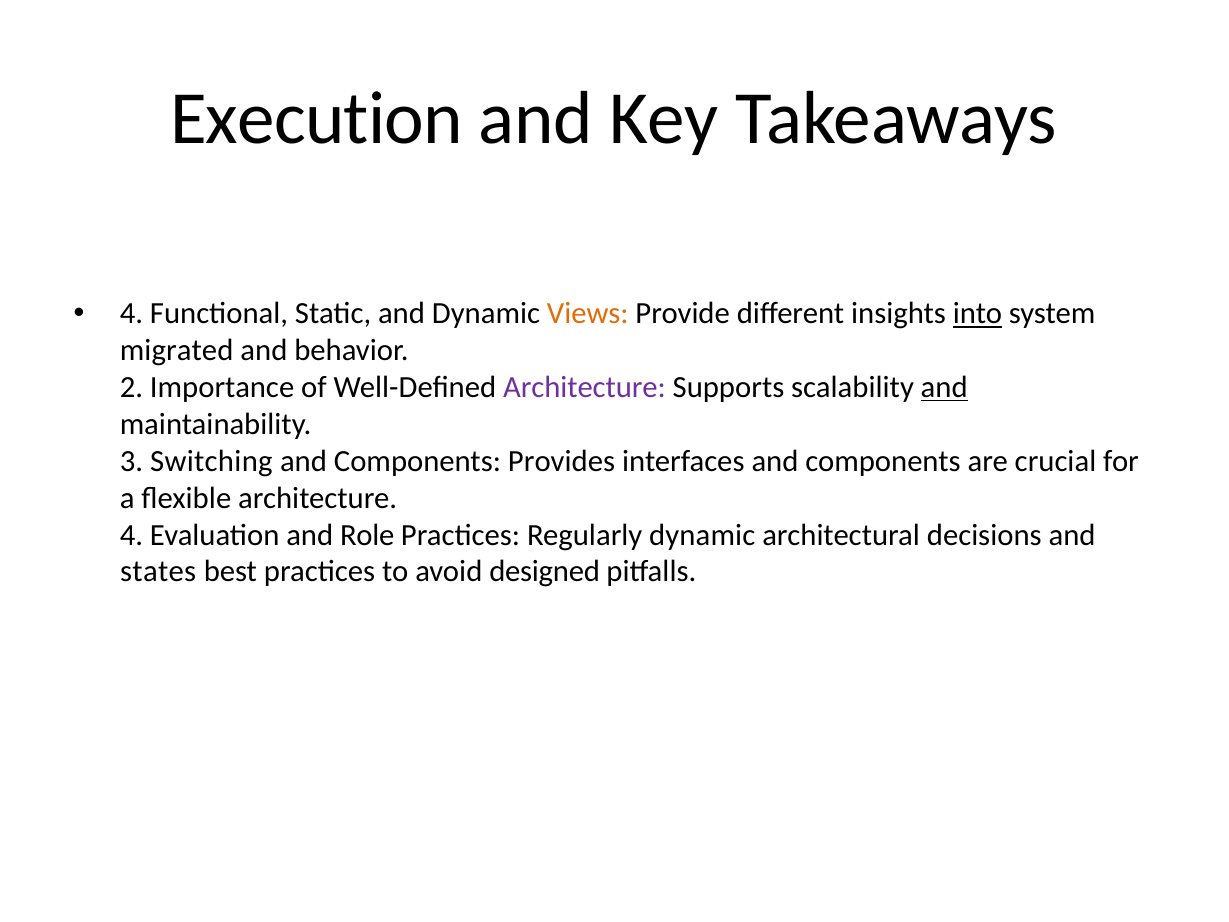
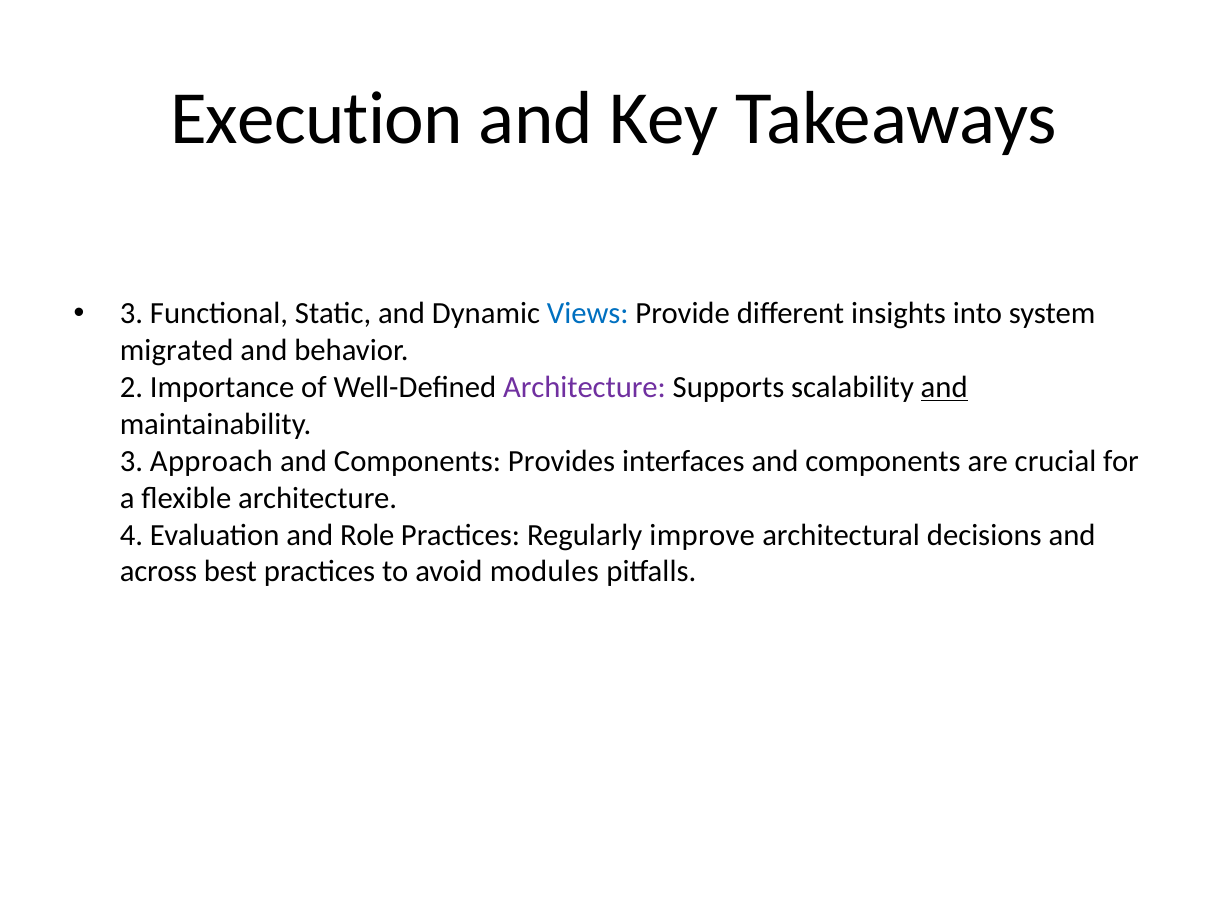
4: 4 -> 3 (131, 314)
Views colour: orange -> blue (588, 314)
into underline: present -> none (978, 314)
Switching: Switching -> Approach (211, 461)
Regularly dynamic: dynamic -> improve (702, 535)
states: states -> across (158, 572)
designed: designed -> modules (544, 572)
